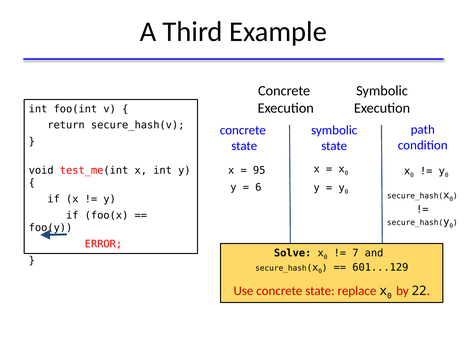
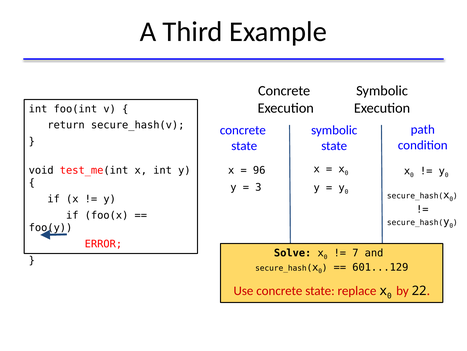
95: 95 -> 96 (259, 170)
6: 6 -> 3 (258, 187)
